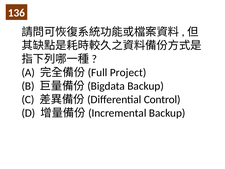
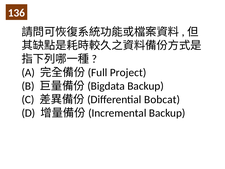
Control: Control -> Bobcat (162, 99)
